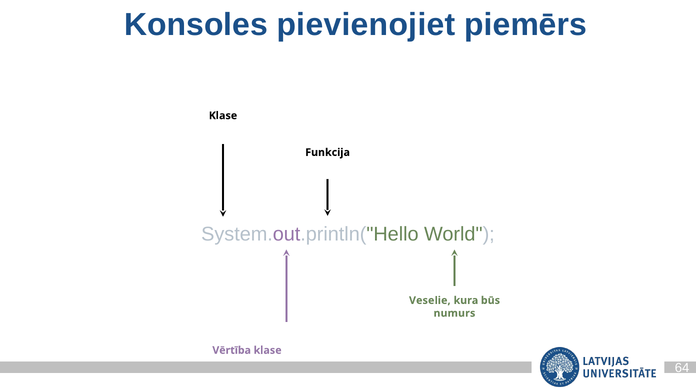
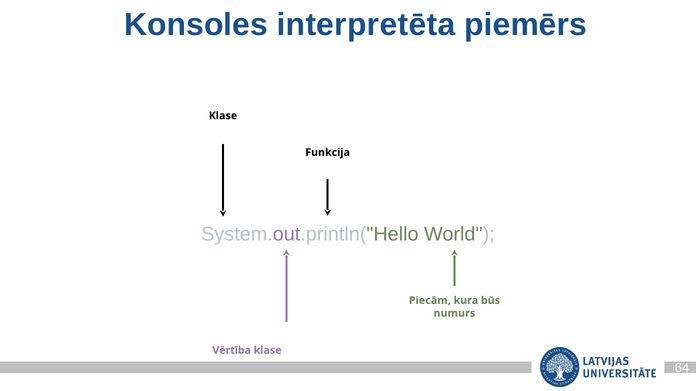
pievienojiet: pievienojiet -> interpretēta (366, 25)
Veselie: Veselie -> Piecām (430, 301)
